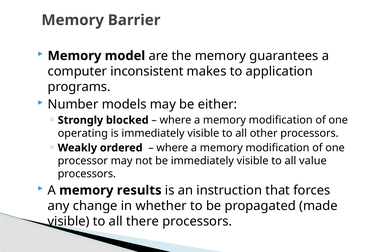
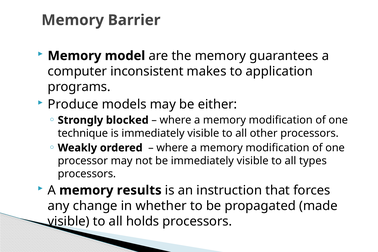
Number: Number -> Produce (73, 104)
operating: operating -> technique (83, 133)
value: value -> types (313, 161)
there: there -> holds (143, 221)
